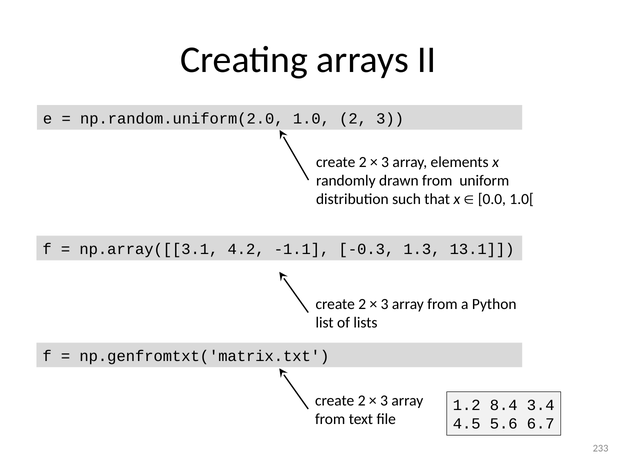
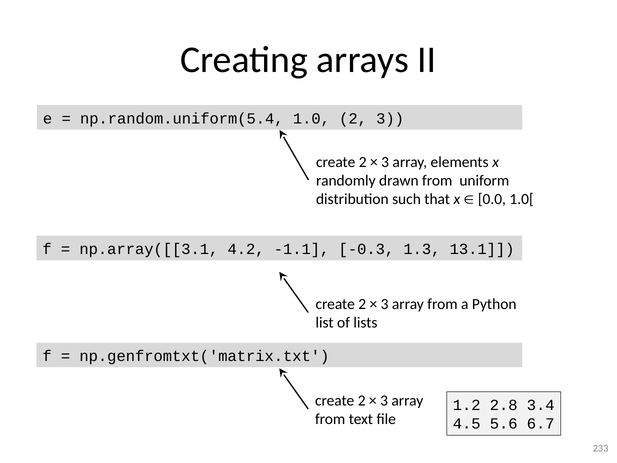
np.random.uniform(2.0: np.random.uniform(2.0 -> np.random.uniform(5.4 (182, 118)
8.4: 8.4 -> 2.8 (504, 405)
